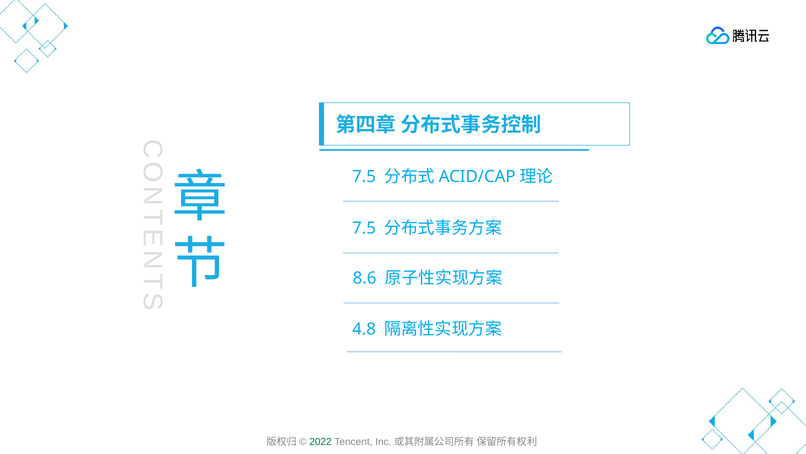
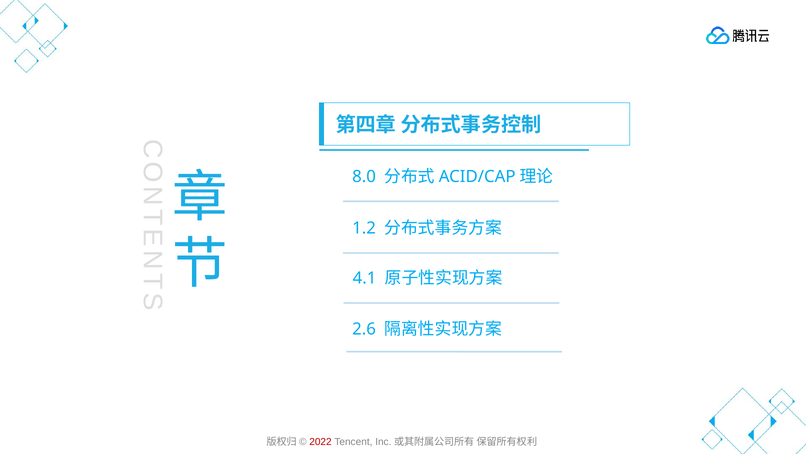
7.5: 7.5 -> 8.0 (364, 176)
7.5: 7.5 -> 1.2 (364, 228)
8.6: 8.6 -> 4.1 (365, 278)
4.8: 4.8 -> 2.6 (364, 329)
2022 colour: green -> red (320, 441)
